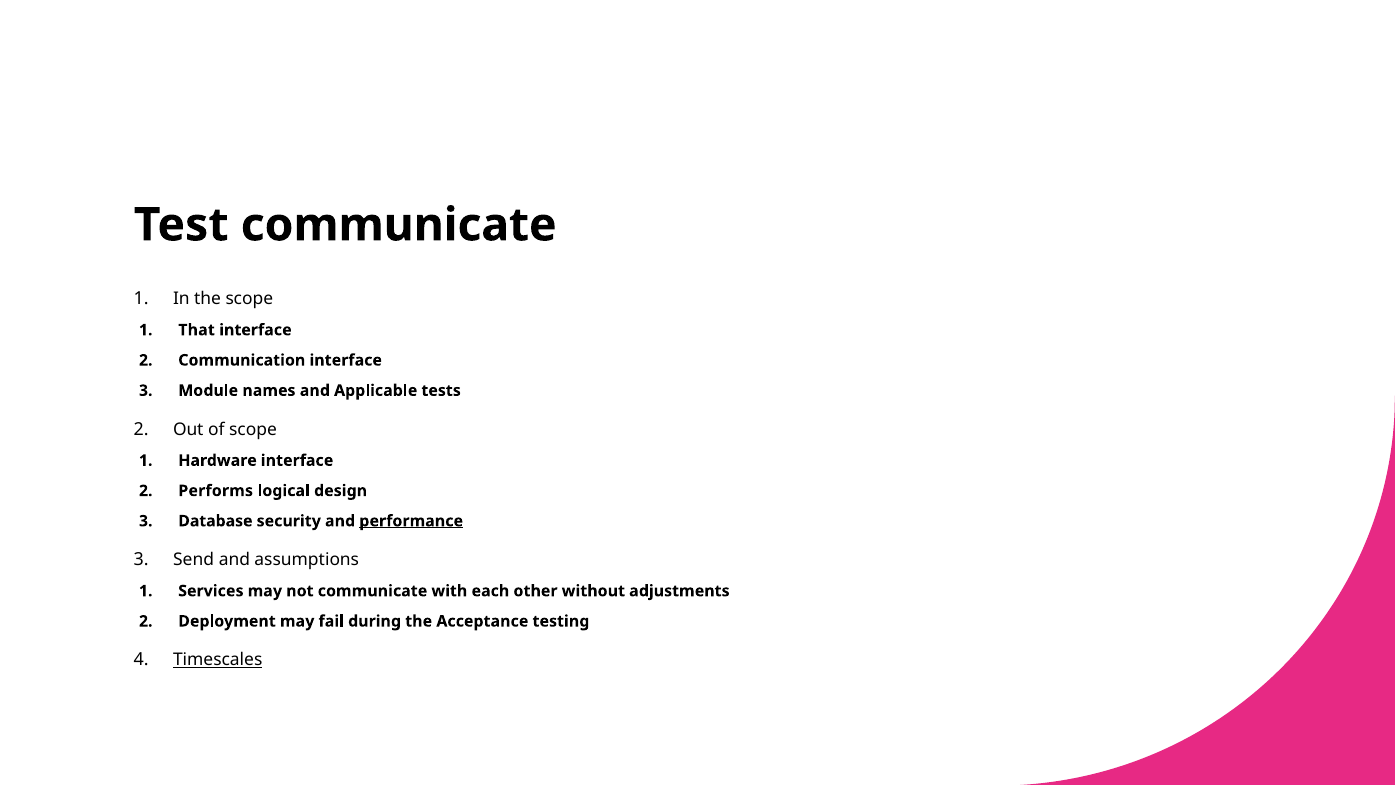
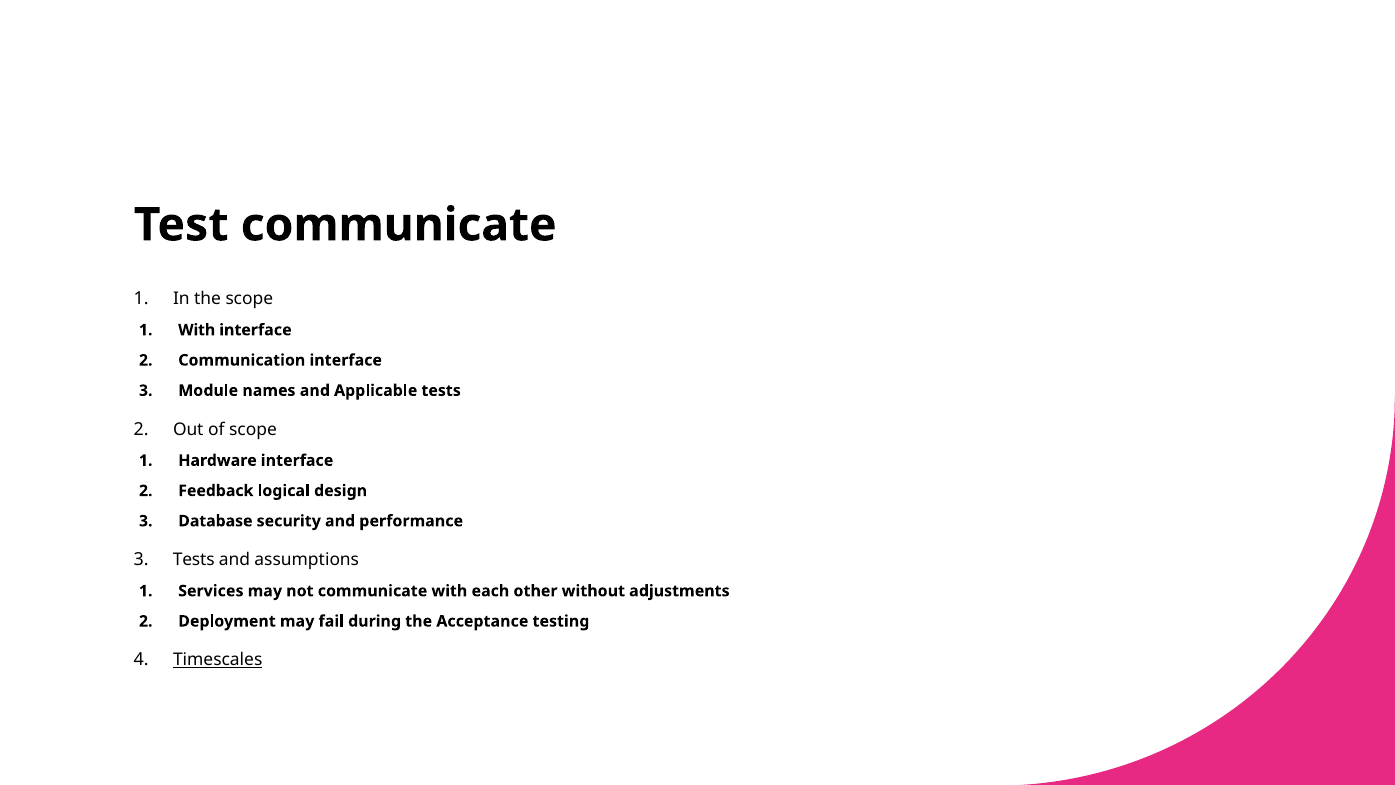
That: That -> With (197, 330)
Performs: Performs -> Feedback (216, 491)
performance underline: present -> none (411, 521)
Send: Send -> Tests (194, 560)
